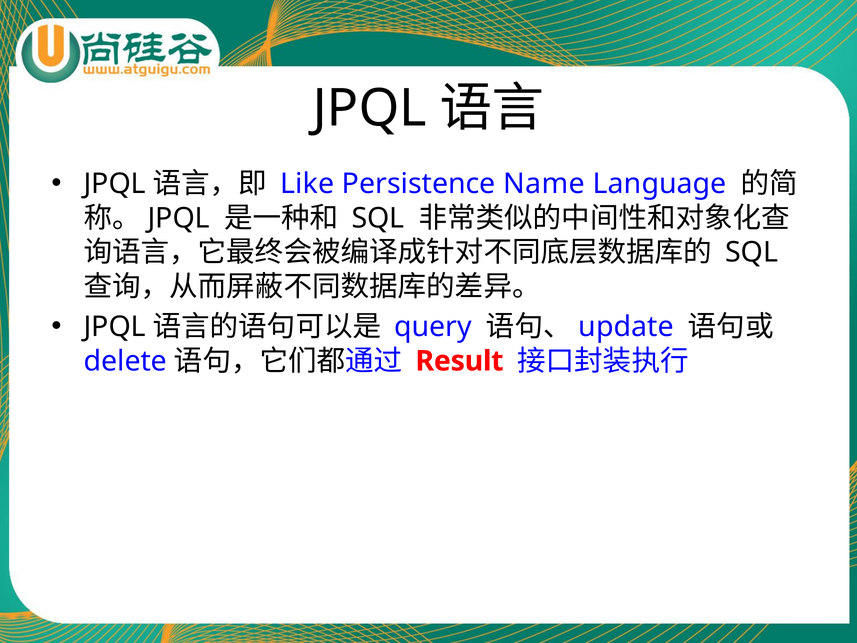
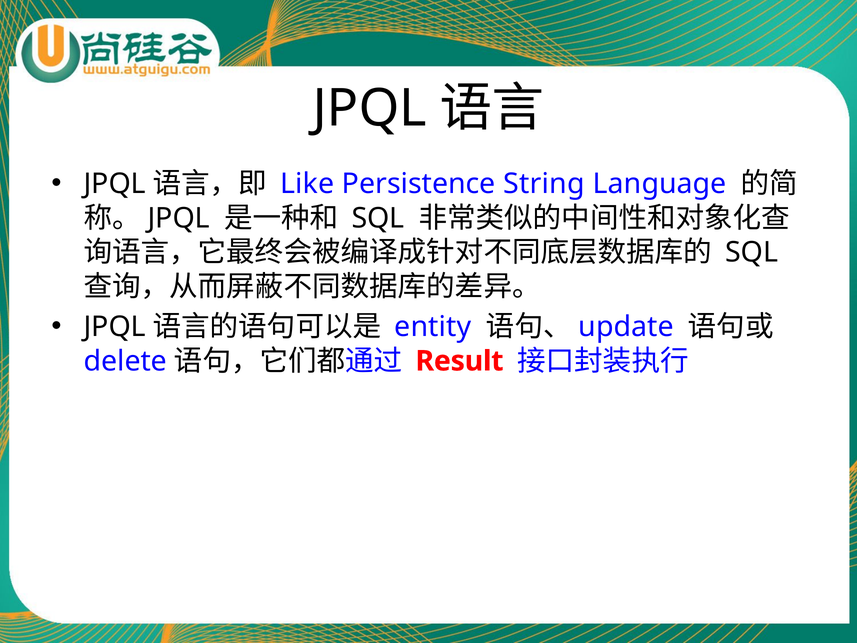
Name: Name -> String (544, 184)
query: query -> entity (433, 327)
